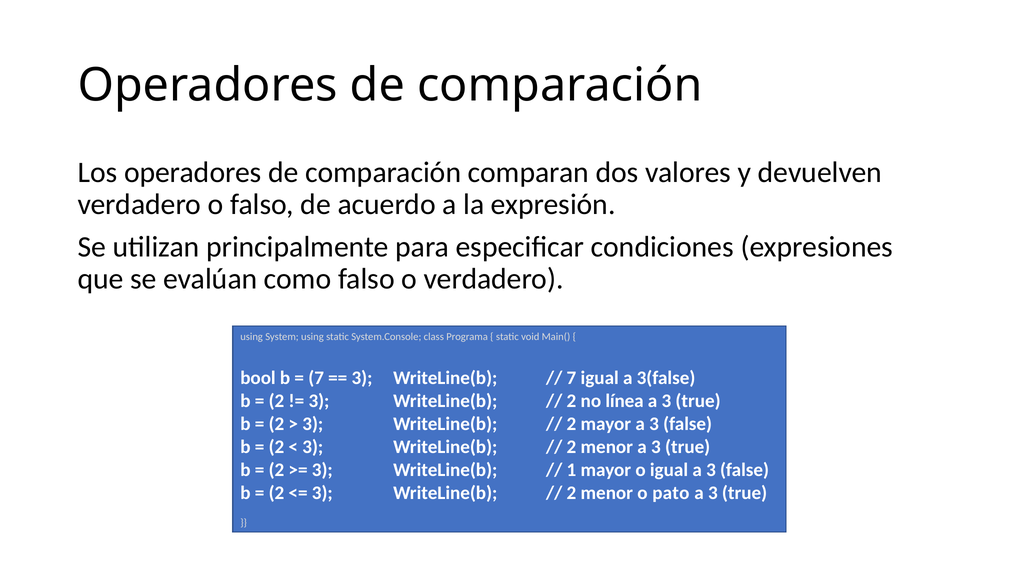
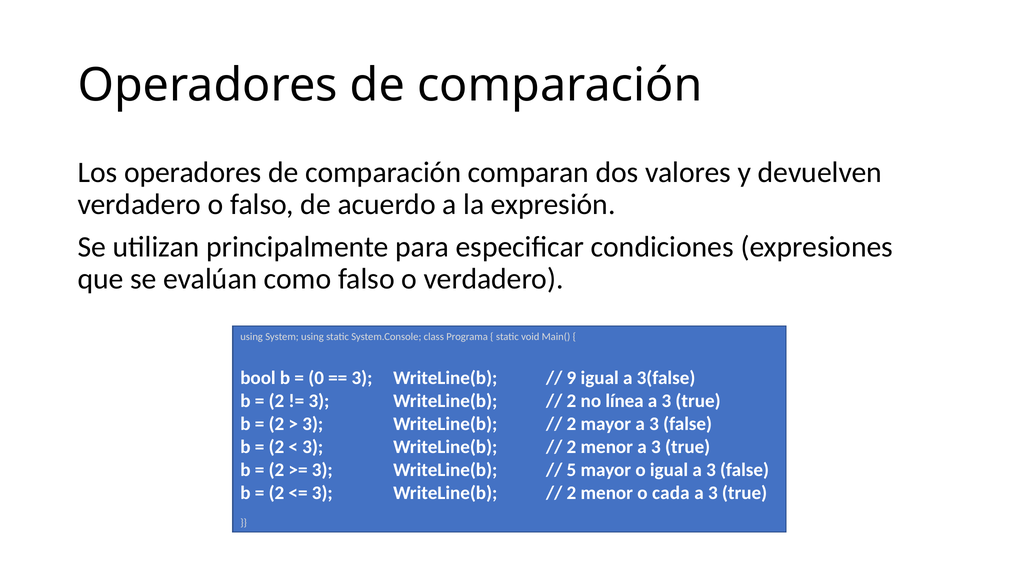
7: 7 -> 0 (316, 378)
7: 7 -> 9 (571, 378)
1: 1 -> 5 (571, 470)
pato: pato -> cada (671, 493)
